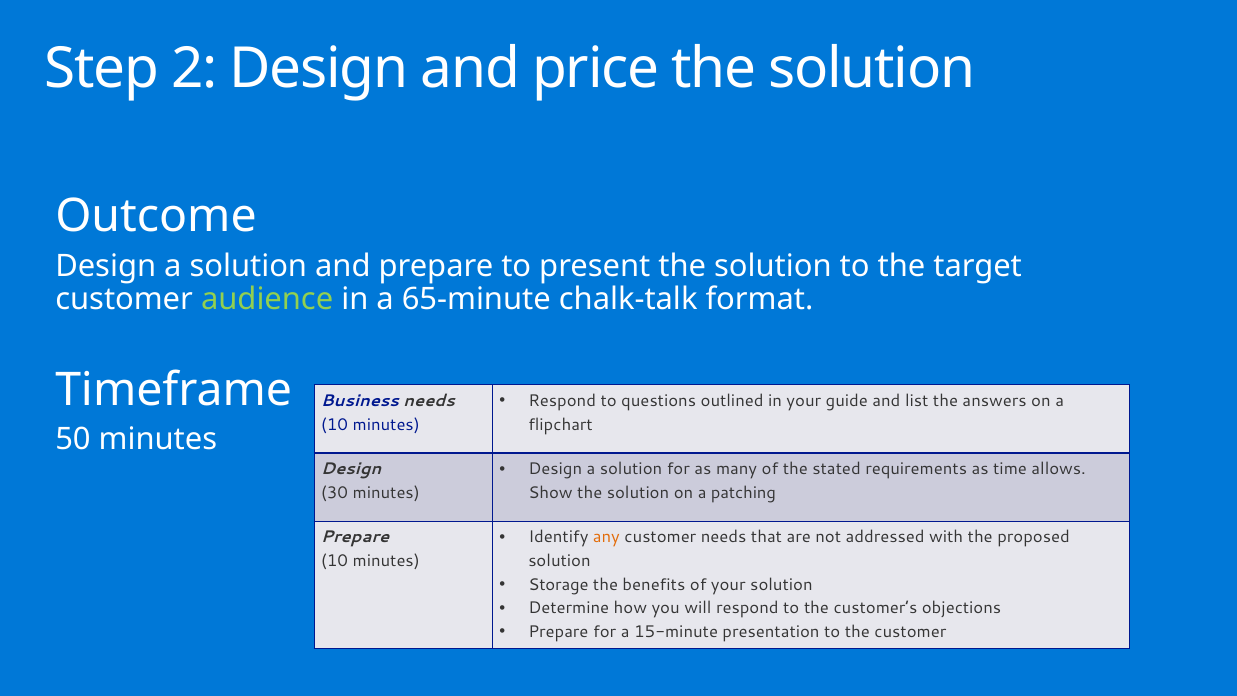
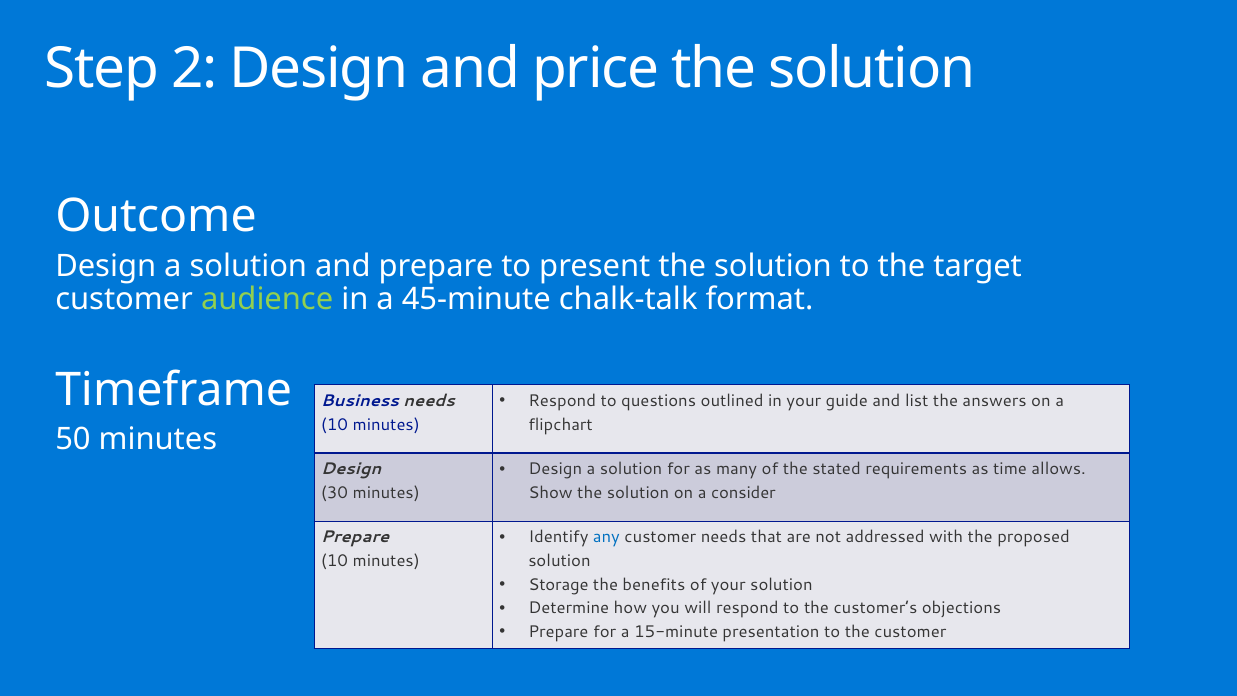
65-minute: 65-minute -> 45-minute (476, 299)
patching: patching -> consider (743, 493)
any colour: orange -> blue (606, 537)
